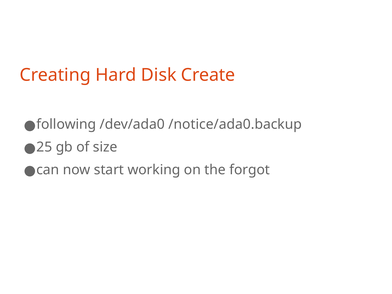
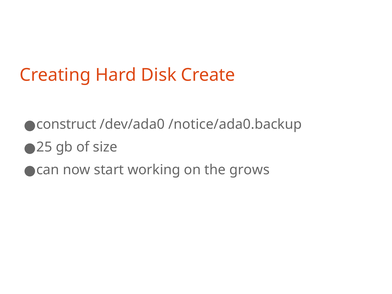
following: following -> construct (66, 124)
forgot: forgot -> grows (250, 170)
